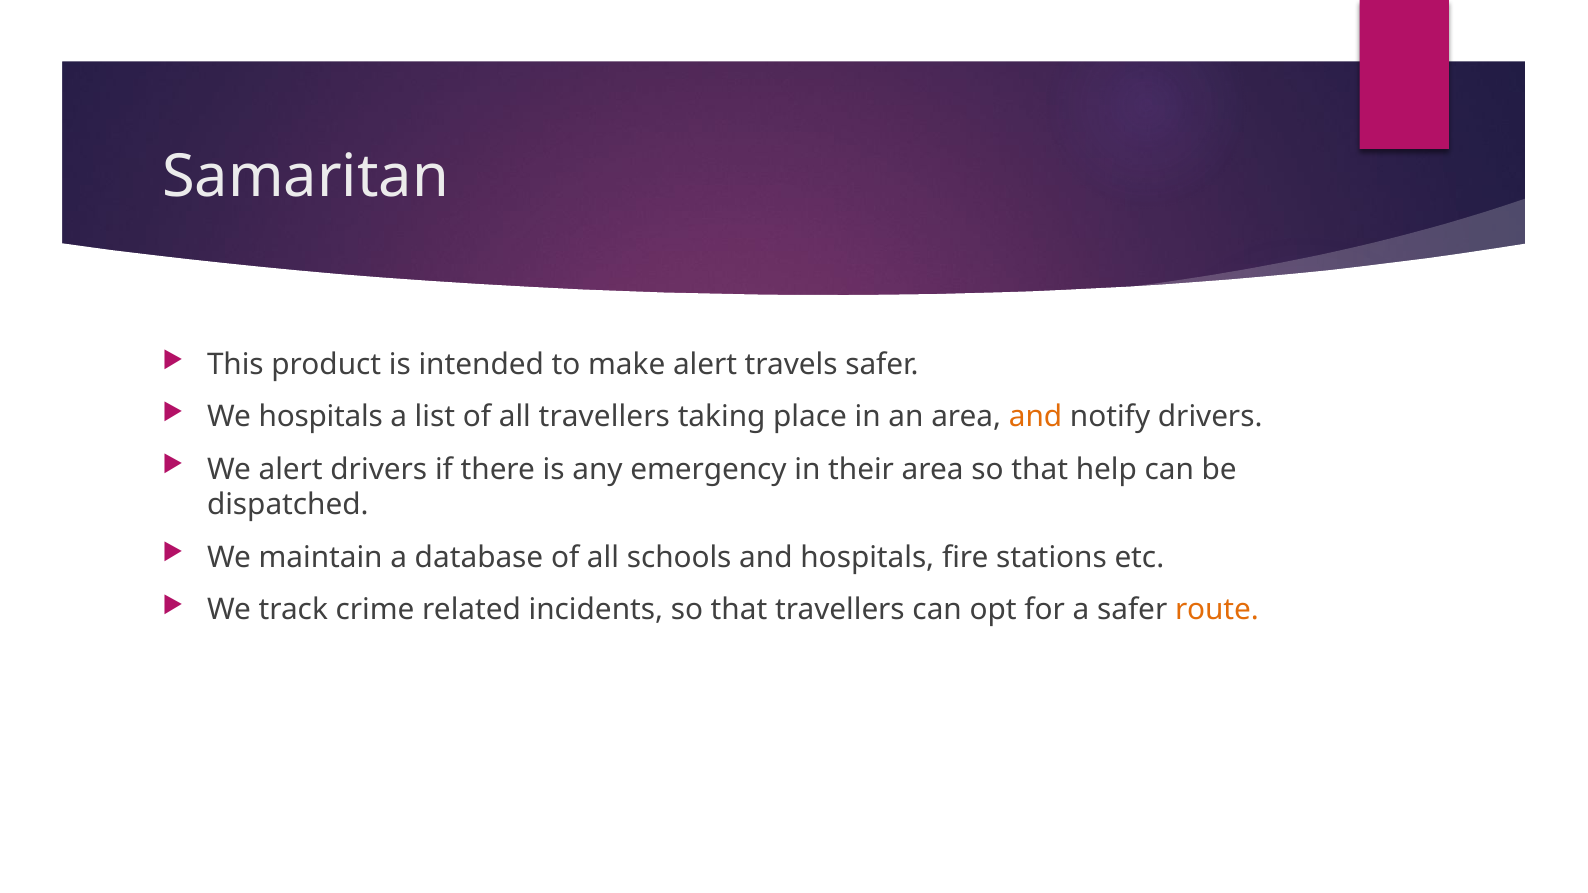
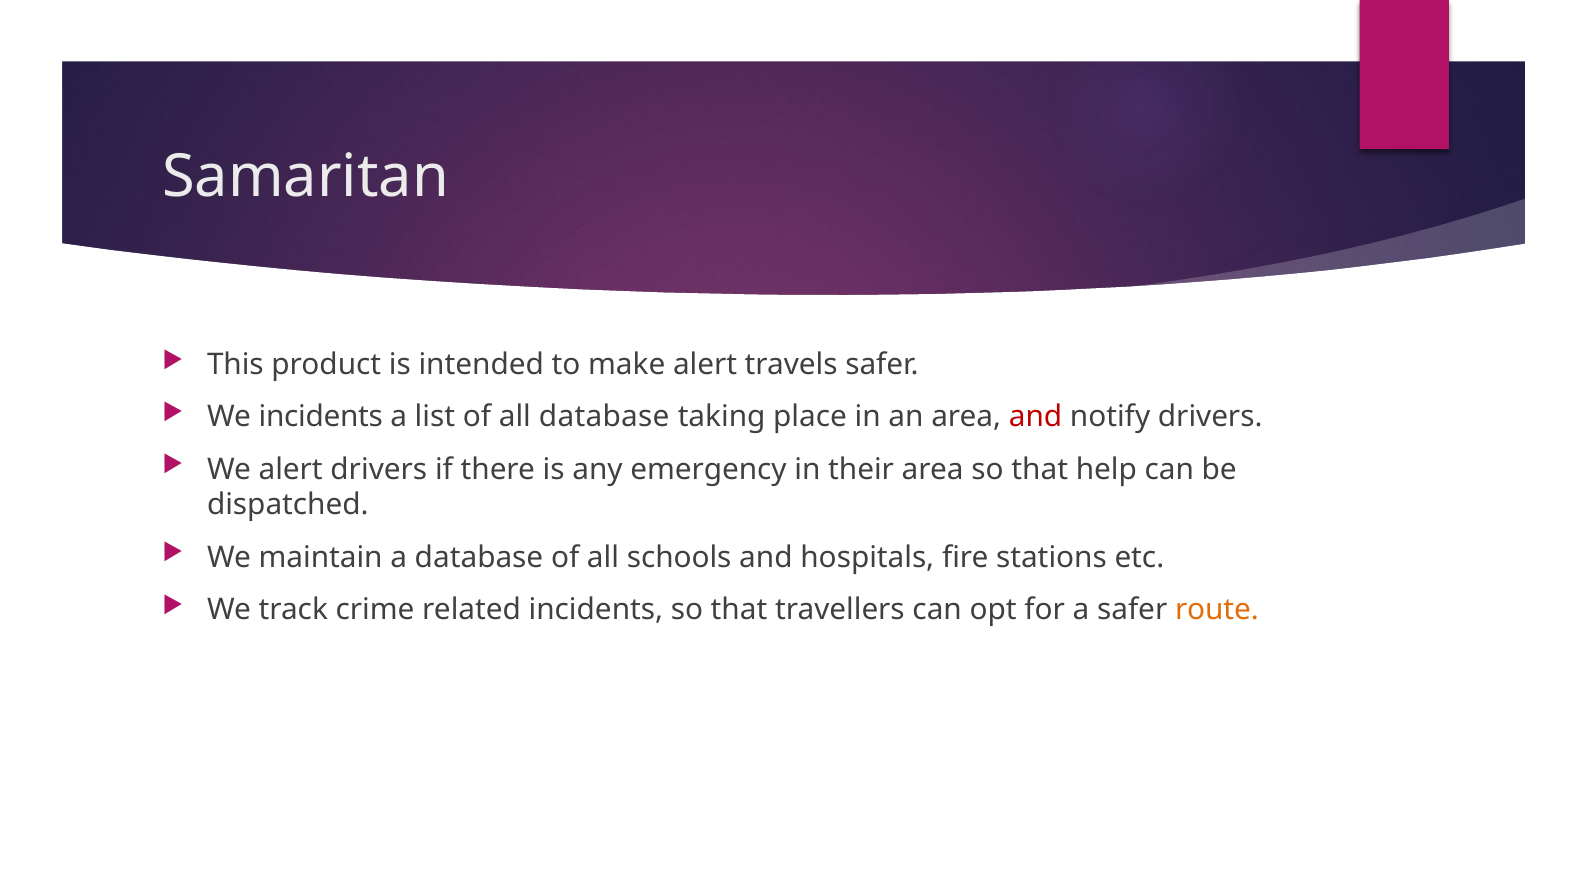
We hospitals: hospitals -> incidents (321, 417)
all travellers: travellers -> database (604, 417)
and colour: orange -> red (1036, 417)
